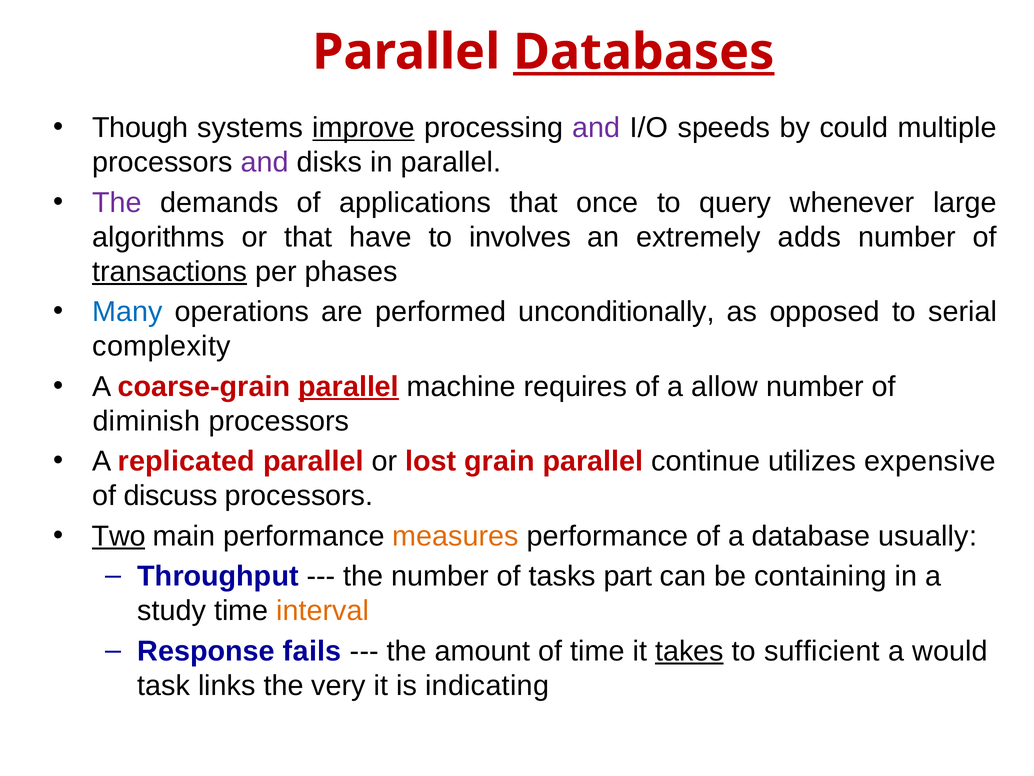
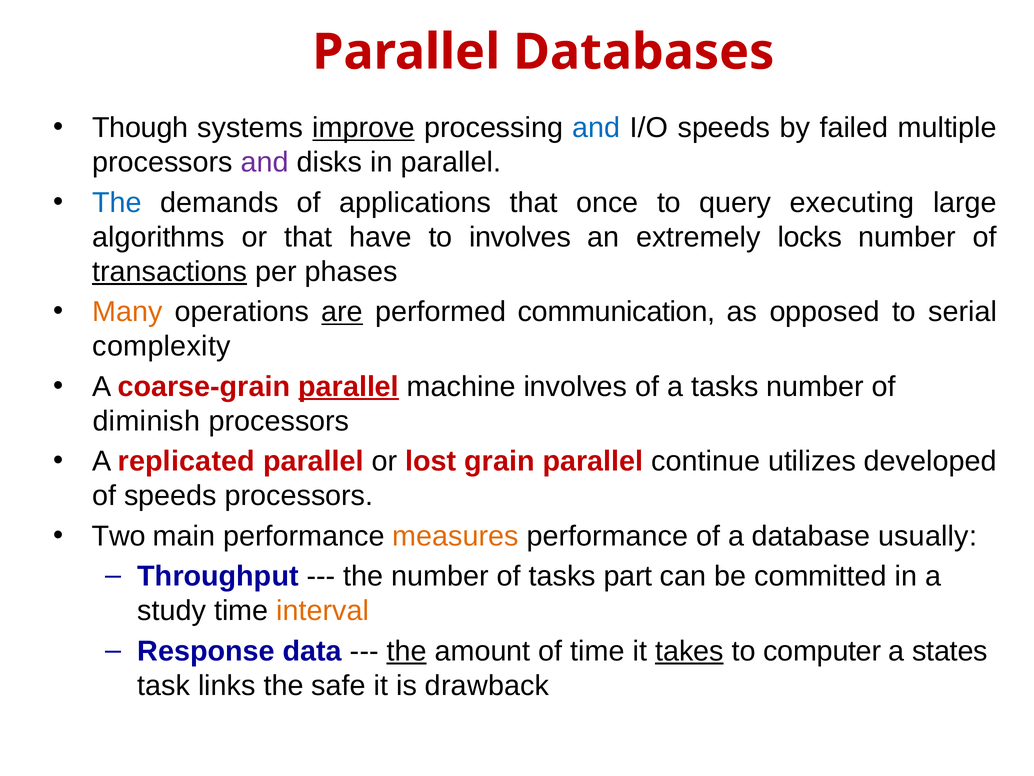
Databases underline: present -> none (644, 52)
and colour: purple -> blue (596, 128)
could: could -> failed (854, 128)
The colour: purple -> blue (117, 203)
whenever: whenever -> executing (852, 203)
adds: adds -> locks (810, 237)
Many colour: blue -> orange (127, 312)
are underline: none -> present (342, 312)
unconditionally: unconditionally -> communication (617, 312)
machine requires: requires -> involves (575, 386)
a allow: allow -> tasks (725, 386)
expensive: expensive -> developed (930, 461)
of discuss: discuss -> speeds (170, 496)
Two underline: present -> none (119, 536)
containing: containing -> committed (820, 576)
fails: fails -> data (312, 651)
the underline: none -> present (407, 651)
sufficient: sufficient -> computer (822, 651)
would: would -> states (950, 651)
very: very -> safe (339, 685)
indicating: indicating -> drawback (487, 685)
